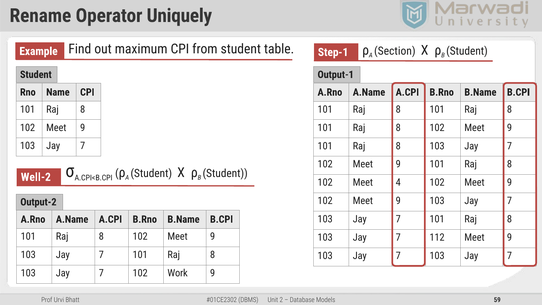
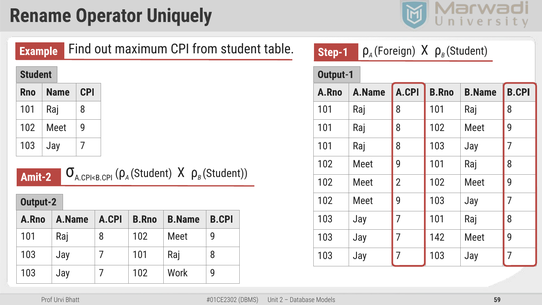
Section: Section -> Foreign (395, 51)
Well-2: Well-2 -> Amit-2 (36, 177)
Meet 4: 4 -> 2 (398, 183)
112: 112 -> 142 (437, 237)
